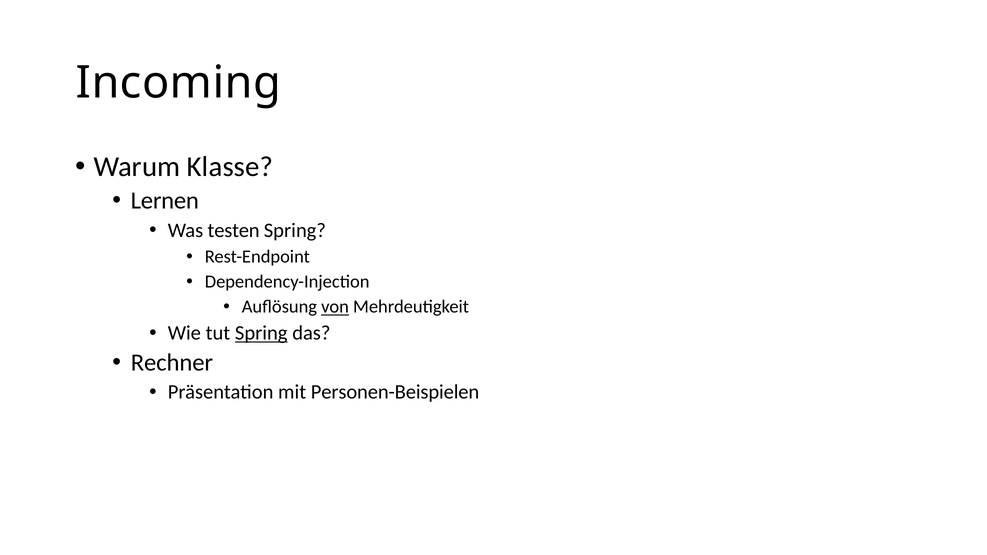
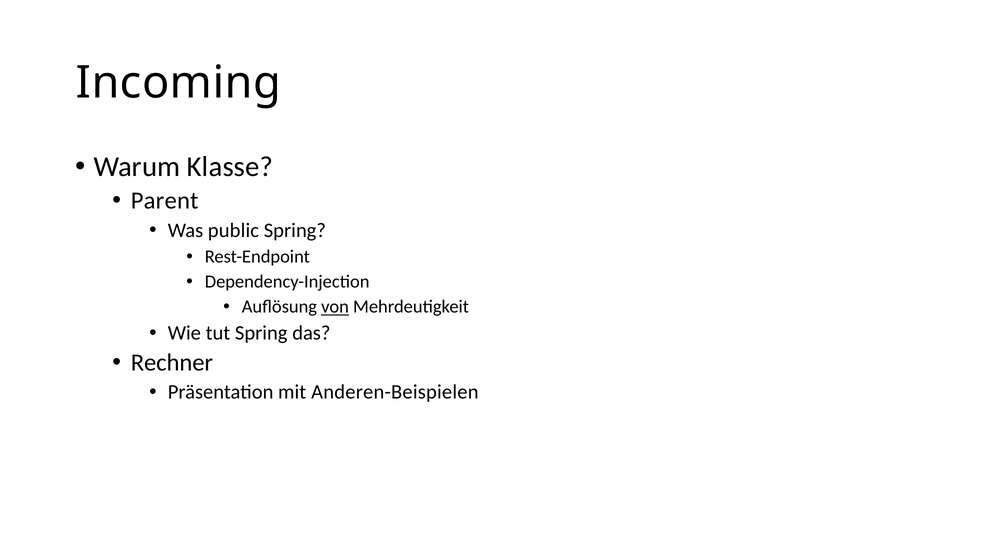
Lernen: Lernen -> Parent (165, 201)
testen: testen -> public (233, 230)
Spring underline: present -> none (261, 333)
Personen-Beispielen: Personen-Beispielen -> Anderen-Beispielen (395, 392)
